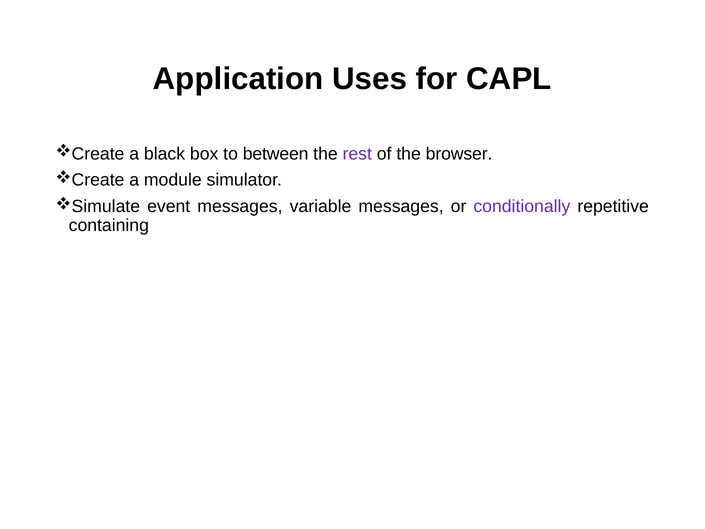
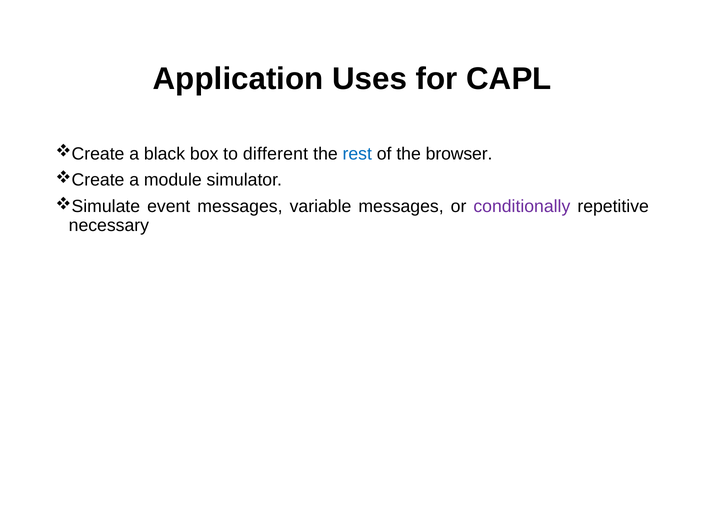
between: between -> different (276, 154)
rest colour: purple -> blue (357, 154)
containing: containing -> necessary (109, 226)
